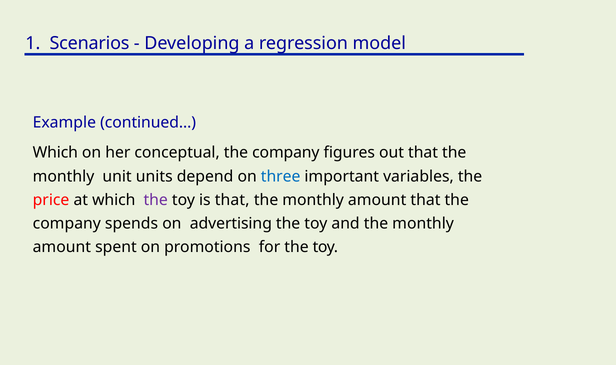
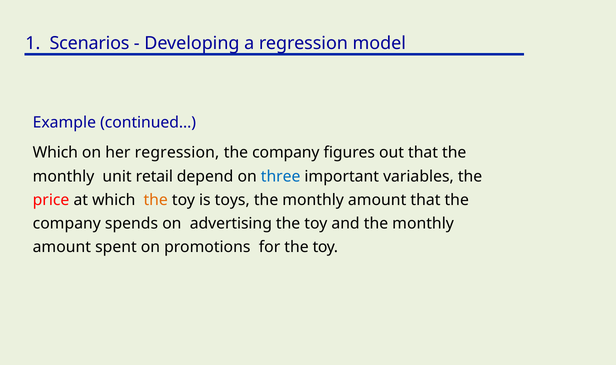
her conceptual: conceptual -> regression (177, 153)
units: units -> retail (154, 176)
the colour: purple -> orange (156, 200)
is that: that -> toys (232, 200)
